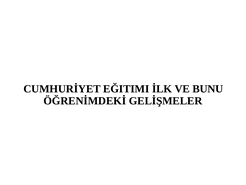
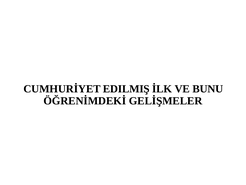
EĞITIMI: EĞITIMI -> EDILMIŞ (126, 89)
